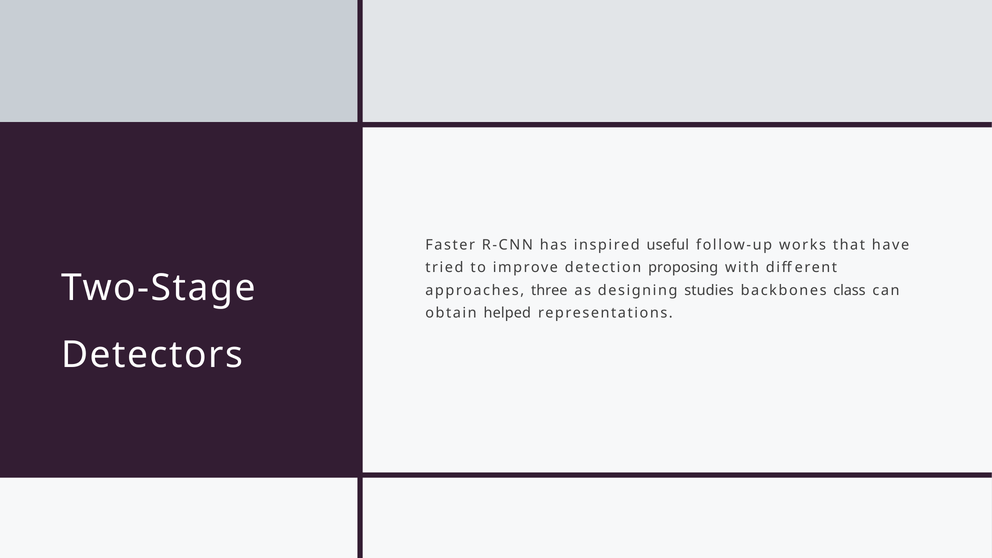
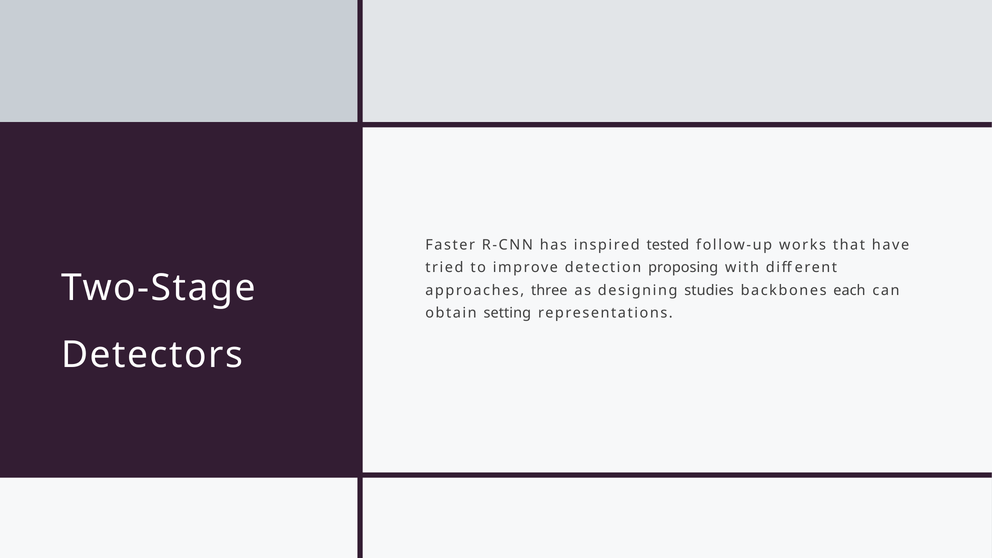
useful: useful -> tested (668, 245)
class: class -> each (849, 290)
helped: helped -> setting (507, 313)
